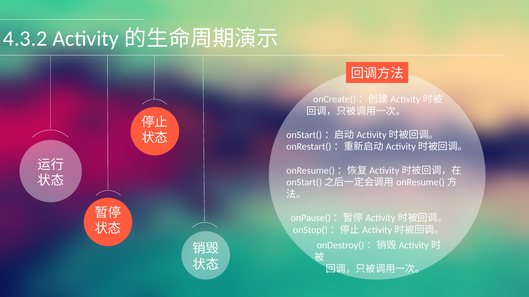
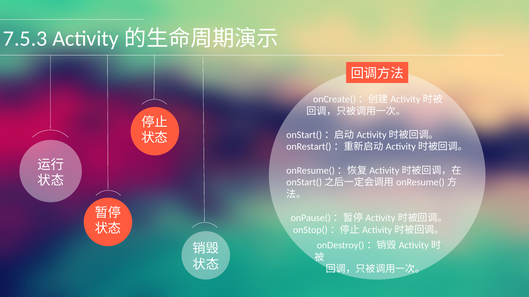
4.3.2: 4.3.2 -> 7.5.3 (25, 39)
